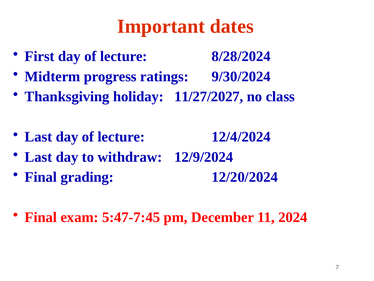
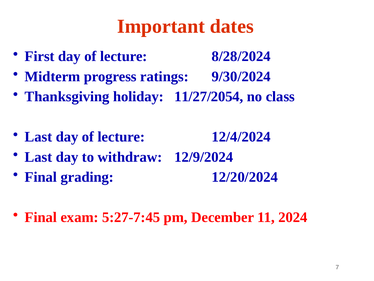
11/27/2027: 11/27/2027 -> 11/27/2054 (209, 96)
5:47-7:45: 5:47-7:45 -> 5:27-7:45 (131, 217)
